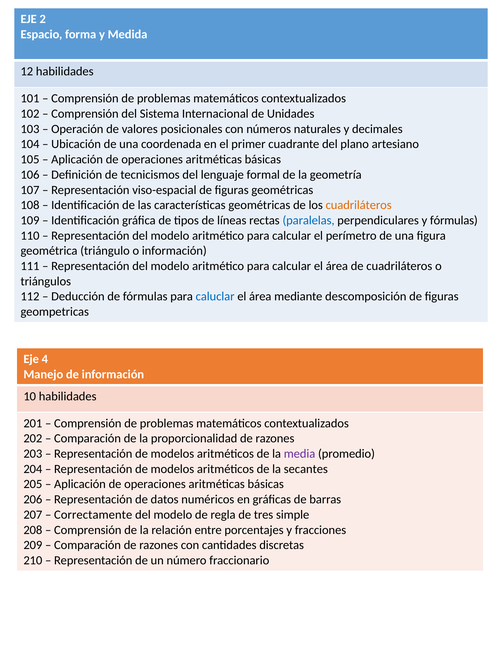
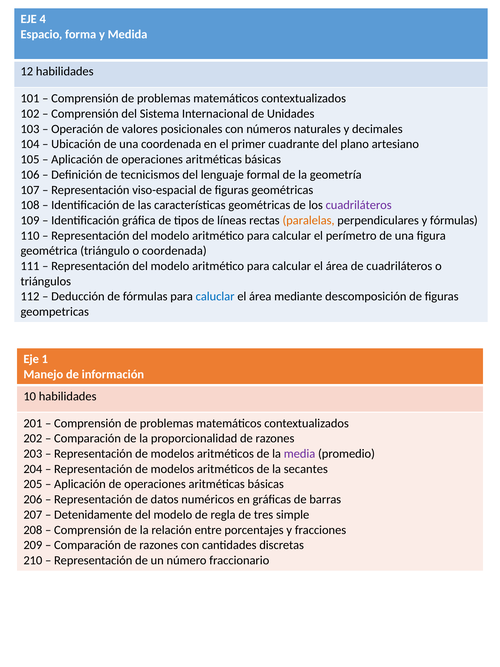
2: 2 -> 4 (43, 19)
cuadriláteros colour: orange -> purple (359, 205)
paralelas colour: blue -> orange (309, 220)
o información: información -> coordenada (174, 251)
4: 4 -> 1 (45, 359)
Correctamente: Correctamente -> Detenidamente (93, 514)
